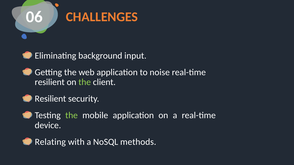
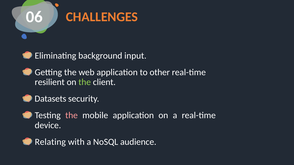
noise: noise -> other (160, 72)
Resilient: Resilient -> Datasets (50, 99)
the colour: light green -> pink (72, 116)
methods: methods -> audience (138, 142)
